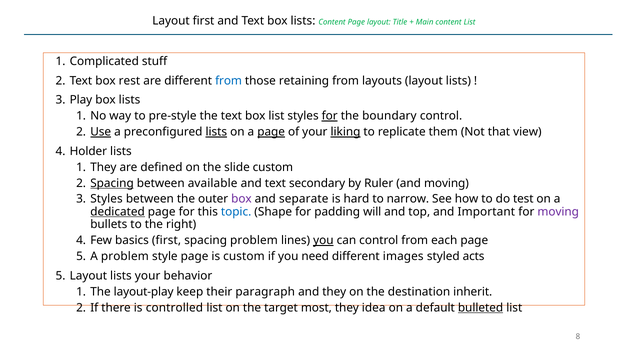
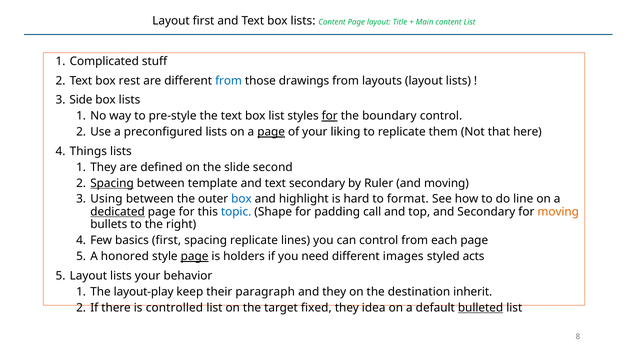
retaining: retaining -> drawings (304, 81)
Play: Play -> Side (81, 100)
Use underline: present -> none (101, 132)
lists underline: present -> none (216, 132)
liking underline: present -> none (345, 132)
view: view -> here (527, 132)
Holder: Holder -> Things (88, 151)
slide custom: custom -> second (273, 167)
available: available -> template (213, 183)
Styles: Styles -> Using (106, 199)
box colour: purple -> blue (241, 199)
separate: separate -> highlight (304, 199)
narrow: narrow -> format (408, 199)
test: test -> line (523, 199)
will: will -> call (372, 212)
and Important: Important -> Secondary (486, 212)
moving colour: purple -> orange (558, 212)
spacing problem: problem -> replicate (254, 241)
you underline: present -> none (323, 241)
A problem: problem -> honored (125, 257)
page underline: none -> present (195, 257)
is custom: custom -> holders (244, 257)
most: most -> fixed (316, 308)
